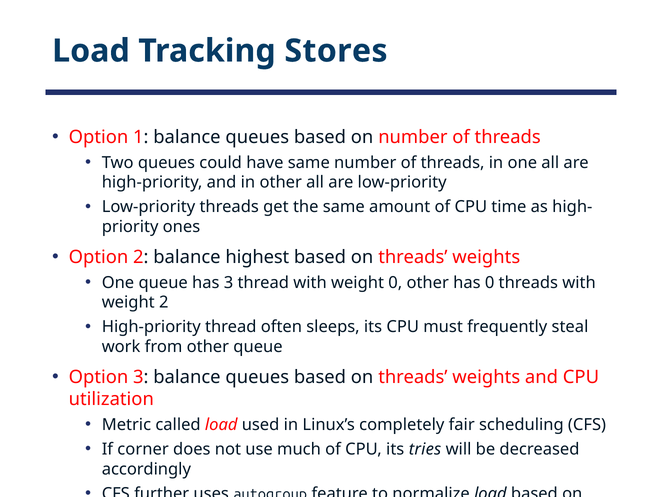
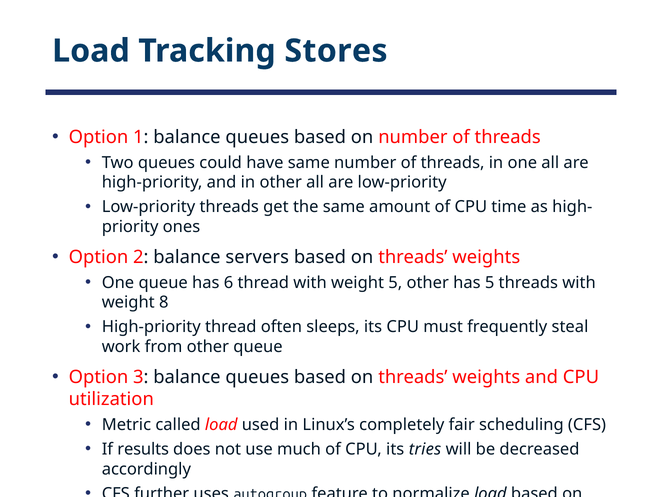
highest: highest -> servers (257, 257)
has 3: 3 -> 6 (229, 282)
weight 0: 0 -> 5 (395, 282)
has 0: 0 -> 5 (490, 282)
weight 2: 2 -> 8 (164, 302)
corner: corner -> results (143, 449)
